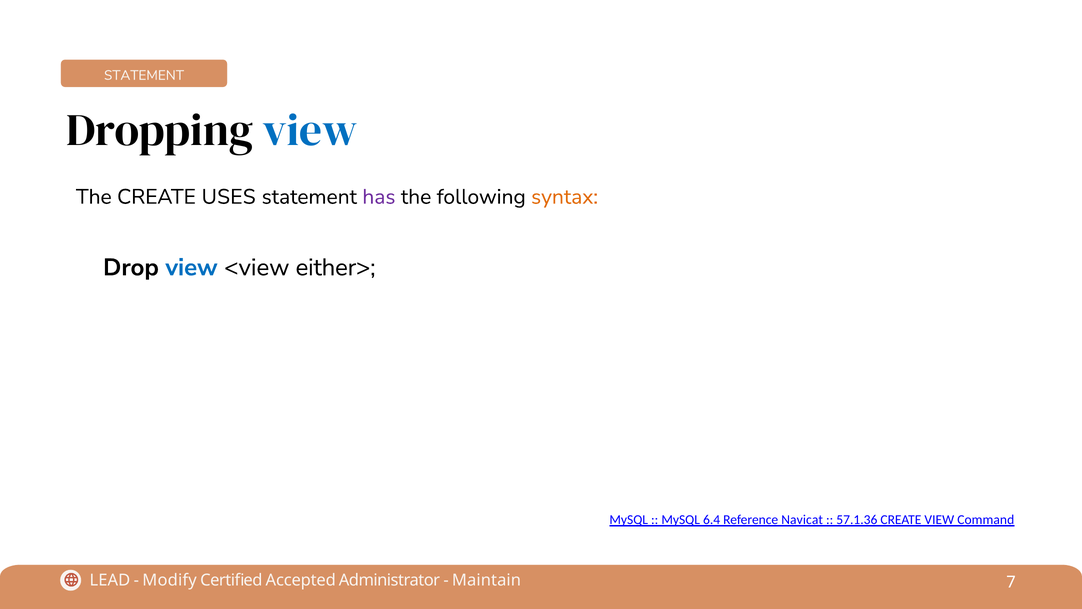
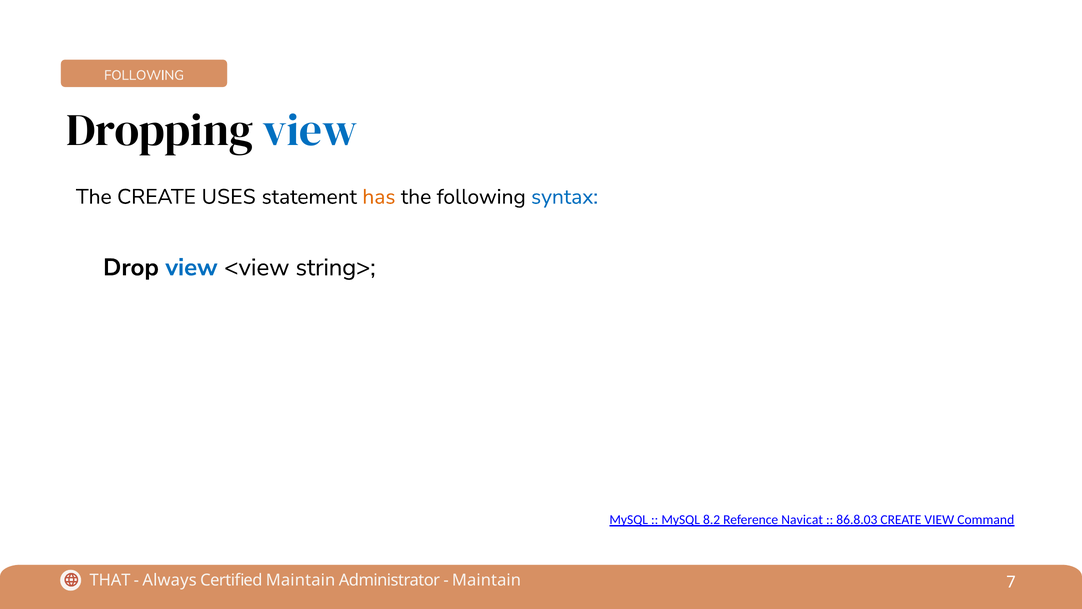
STATEMENT: STATEMENT -> FOLLOWING (144, 75)
has colour: purple -> orange (379, 197)
syntax colour: orange -> blue (565, 197)
either>: either> -> string> (336, 267)
6.4: 6.4 -> 8.2 (712, 520)
57.1.36: 57.1.36 -> 86.8.03 (857, 520)
LEAD: LEAD -> THAT (110, 580)
Modify: Modify -> Always (170, 580)
Certified Accepted: Accepted -> Maintain (301, 580)
